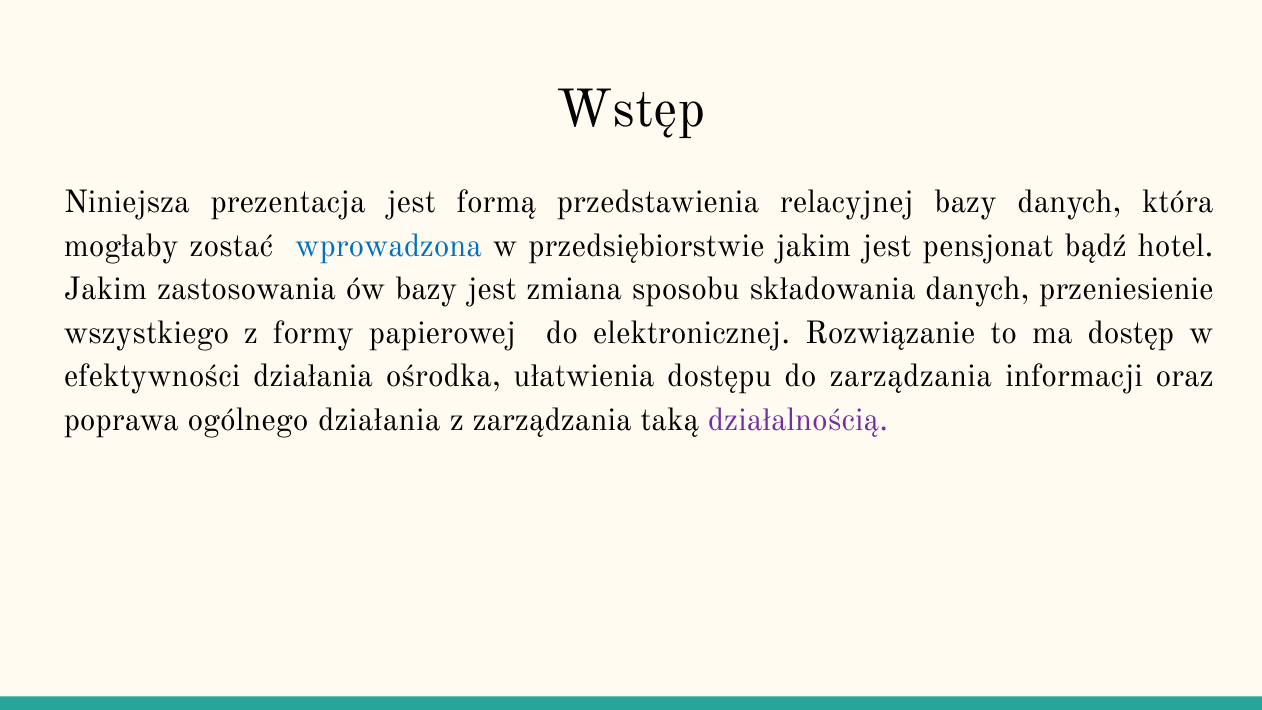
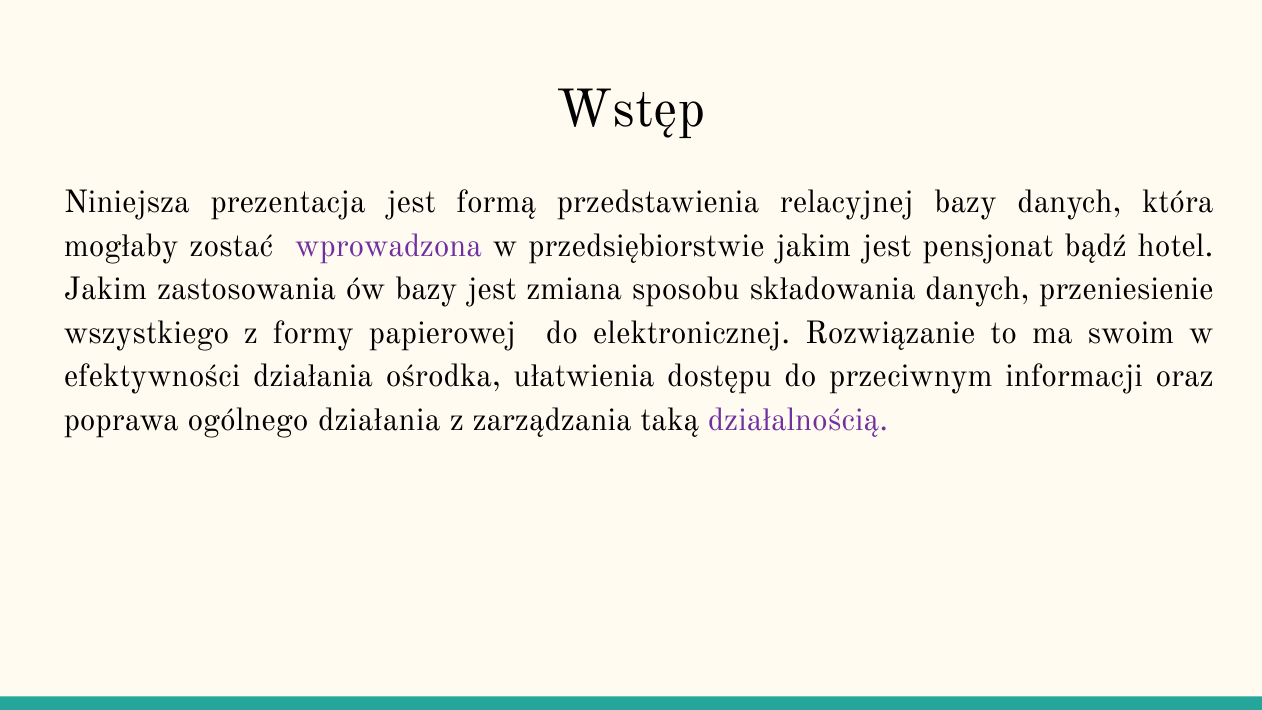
wprowadzona colour: blue -> purple (389, 246)
dostęp: dostęp -> swoim (1131, 333)
do zarządzania: zarządzania -> przeciwnym (911, 376)
